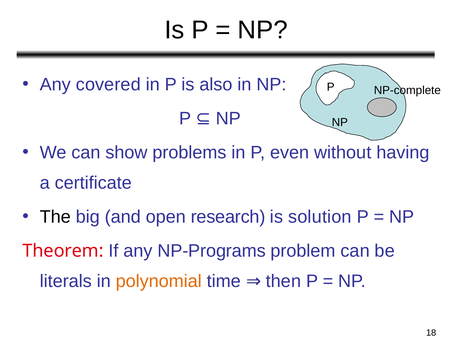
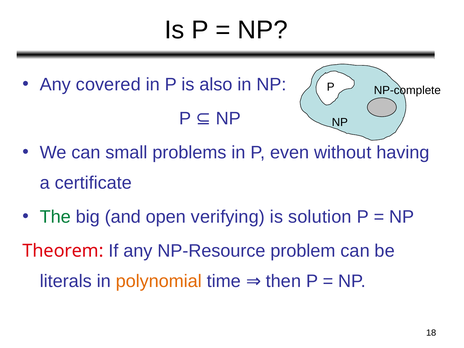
show: show -> small (127, 153)
The colour: black -> green (55, 217)
research: research -> verifying (228, 217)
NP-Programs: NP-Programs -> NP-Resource (212, 251)
